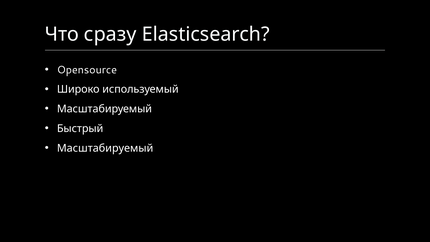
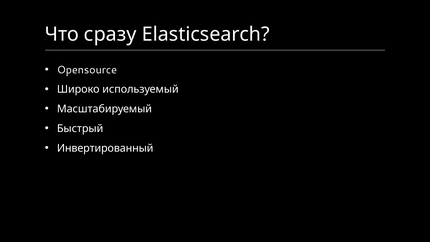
Масштабируемый: Масштабируемый -> Инвертированный (105, 148)
